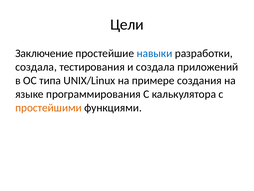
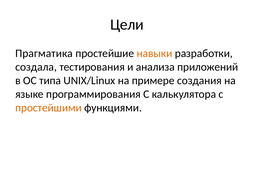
Заключение: Заключение -> Прагматика (44, 53)
навыки colour: blue -> orange (154, 53)
и создала: создала -> анализа (155, 67)
